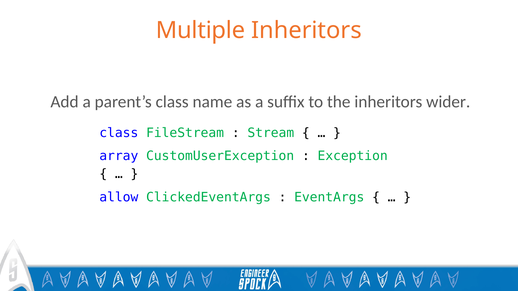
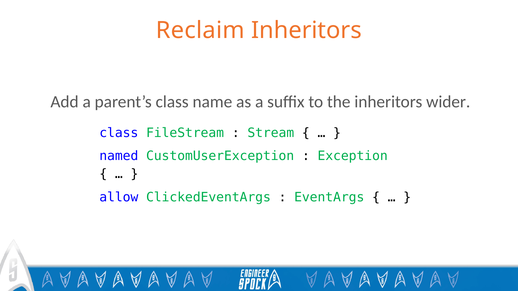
Multiple: Multiple -> Reclaim (200, 30)
array: array -> named (119, 156)
